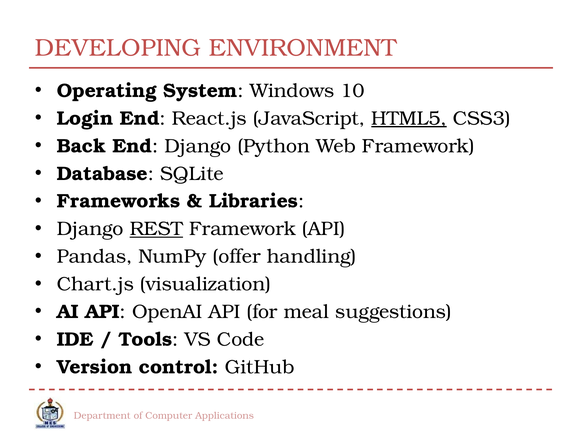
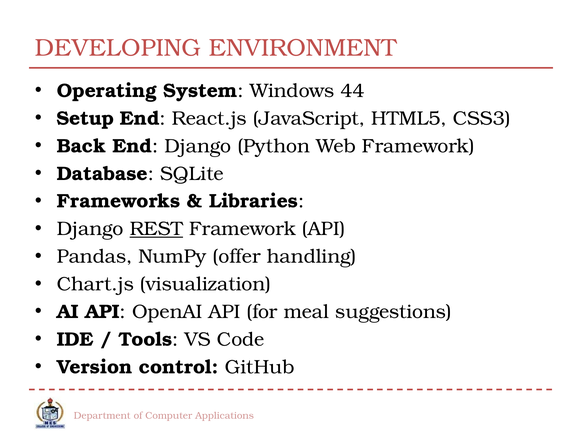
10: 10 -> 44 (353, 91)
Login: Login -> Setup (85, 118)
HTML5 underline: present -> none (409, 118)
